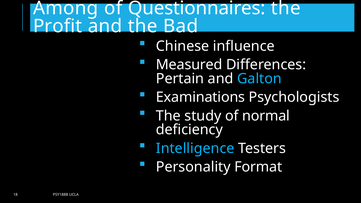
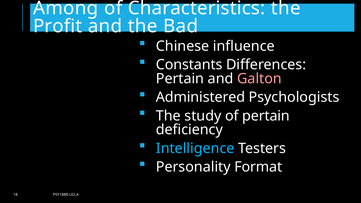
Questionnaires: Questionnaires -> Characteristics (197, 8)
Measured: Measured -> Constants (189, 65)
Galton colour: light blue -> pink (259, 79)
Examinations: Examinations -> Administered (200, 97)
of normal: normal -> pertain (266, 116)
